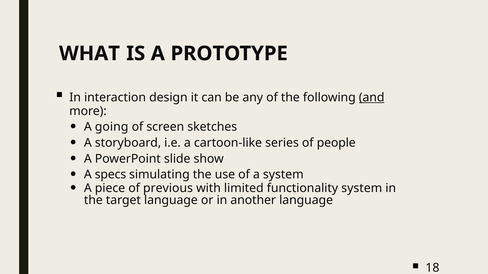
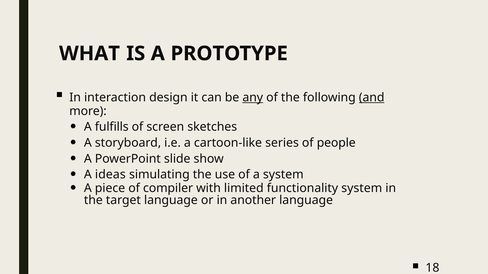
any underline: none -> present (253, 98)
going: going -> fulfills (112, 127)
specs: specs -> ideas (110, 175)
previous: previous -> compiler (168, 188)
